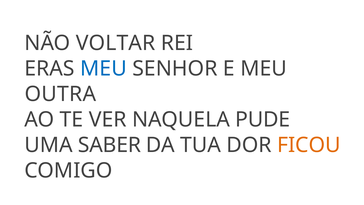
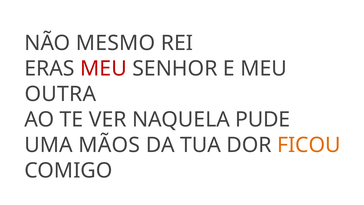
VOLTAR: VOLTAR -> MESMO (115, 43)
MEU colour: blue -> red (103, 69)
SABER: SABER -> MÃOS (109, 145)
